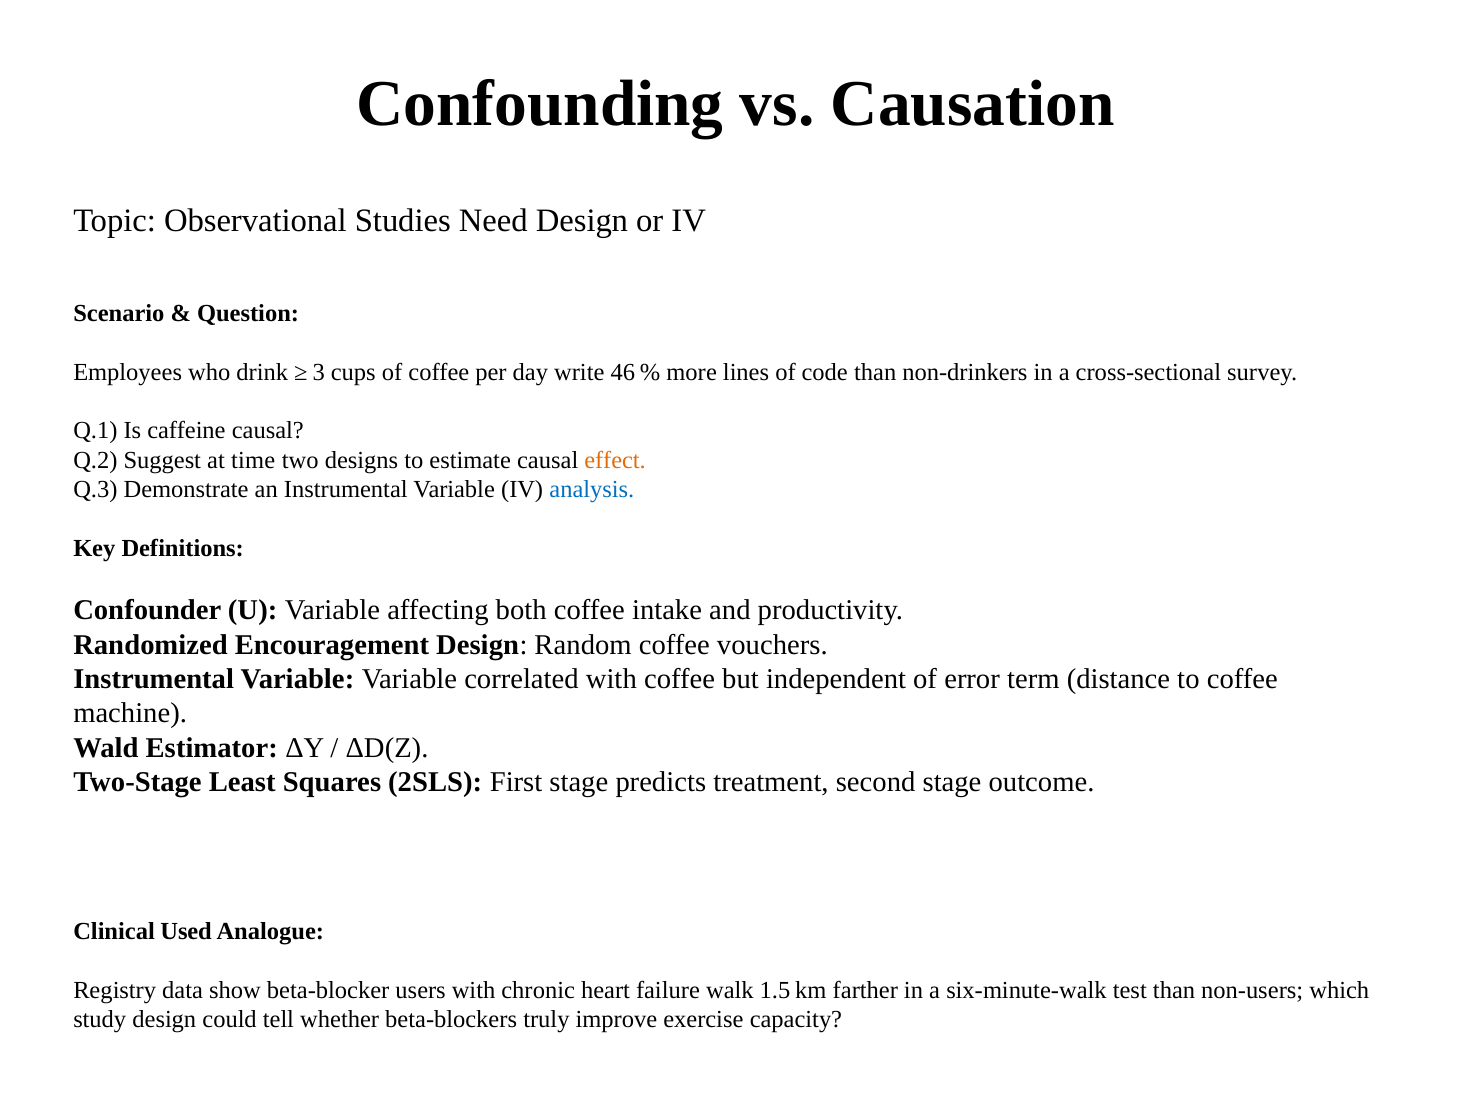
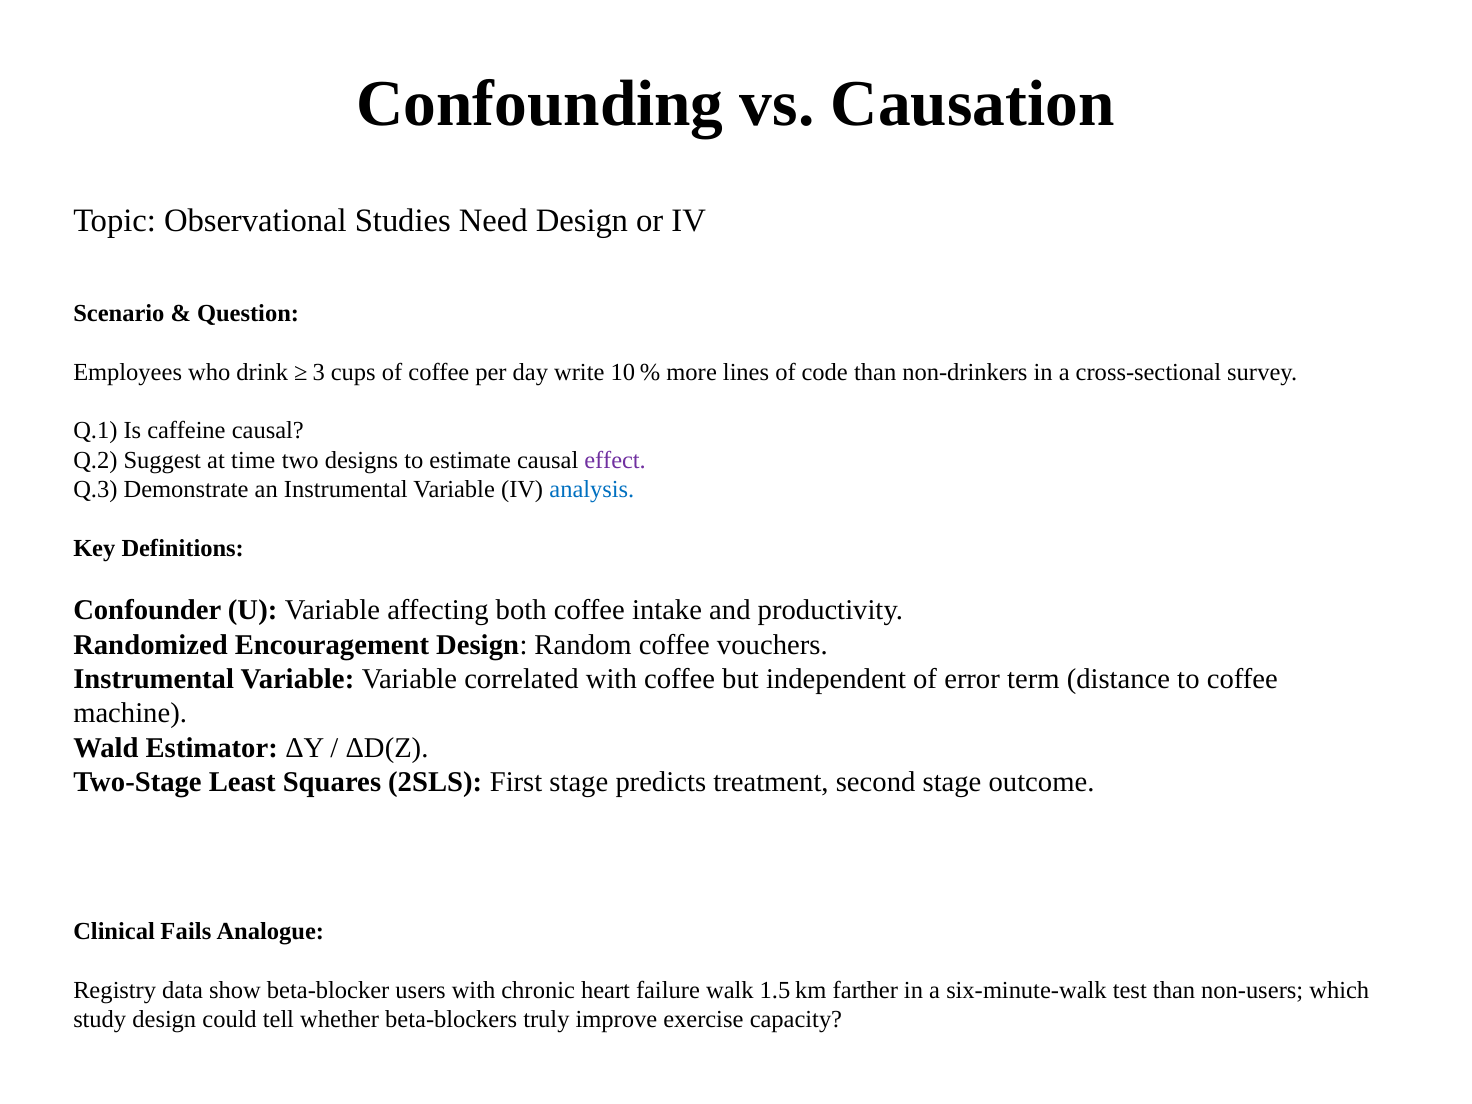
46: 46 -> 10 (623, 372)
effect colour: orange -> purple (615, 460)
Used: Used -> Fails (186, 931)
